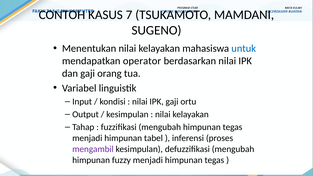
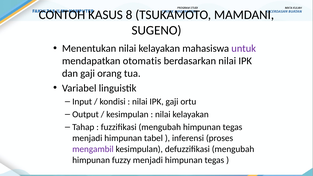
7: 7 -> 8 (129, 15)
untuk colour: blue -> purple (244, 48)
operator: operator -> otomatis (142, 61)
